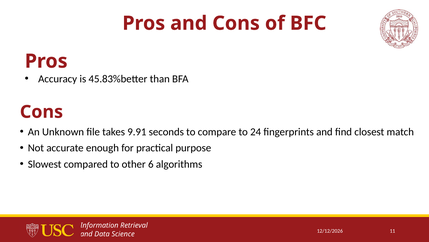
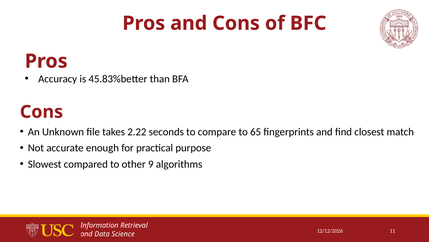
9.91: 9.91 -> 2.22 (137, 132)
24: 24 -> 65 (256, 132)
6: 6 -> 9 (151, 164)
